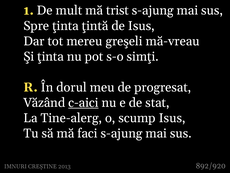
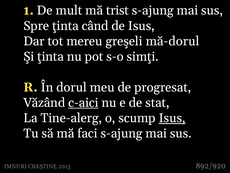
ţintă: ţintă -> când (95, 26)
mă-vreau: mă-vreau -> mă-dorul (173, 41)
Isus underline: none -> present (172, 118)
